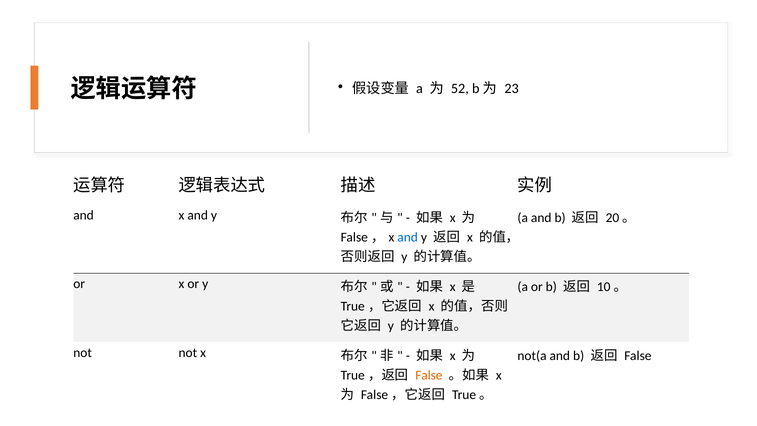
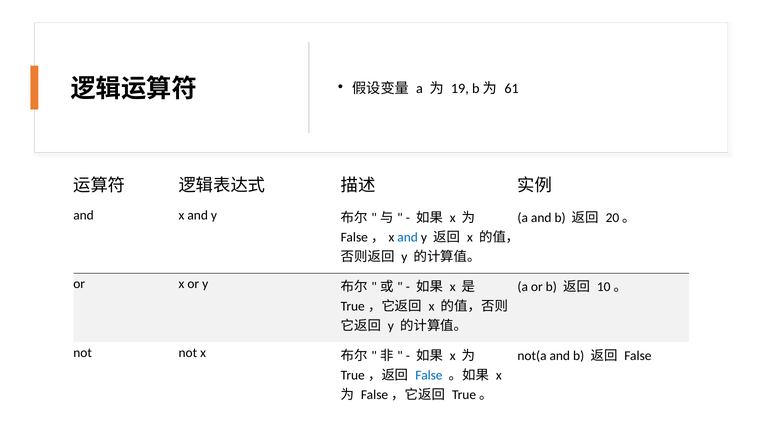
52: 52 -> 19 (460, 88)
23: 23 -> 61 (512, 88)
False colour: orange -> blue (429, 375)
